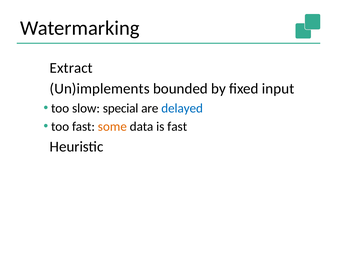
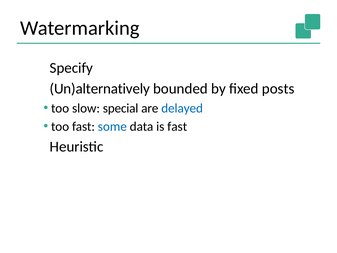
Extract: Extract -> Specify (71, 68)
Un)implements: Un)implements -> Un)alternatively (100, 89)
input: input -> posts (278, 89)
some colour: orange -> blue (112, 126)
